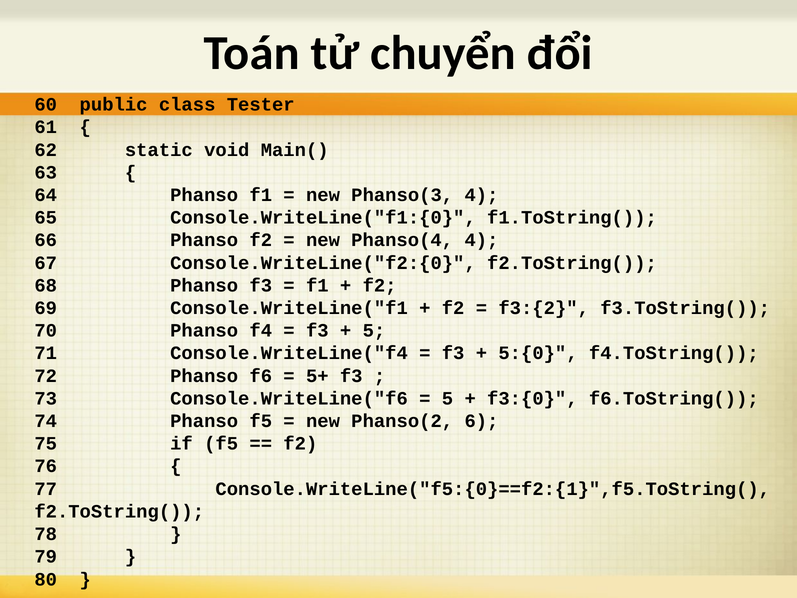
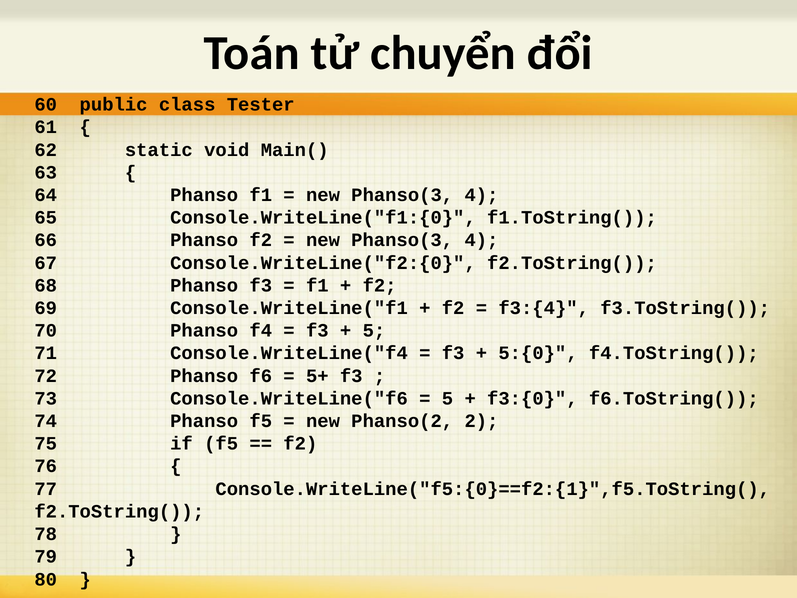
Phanso(4: Phanso(4 -> Phanso(3 (402, 240)
f3:{2: f3:{2 -> f3:{4 (544, 308)
6: 6 -> 2 (481, 421)
